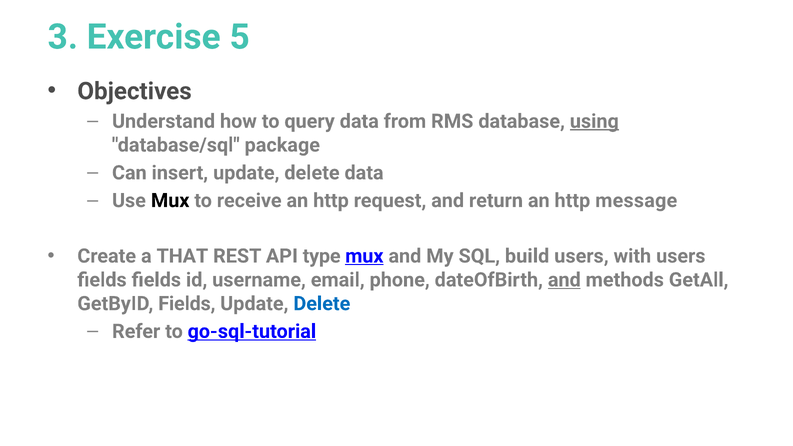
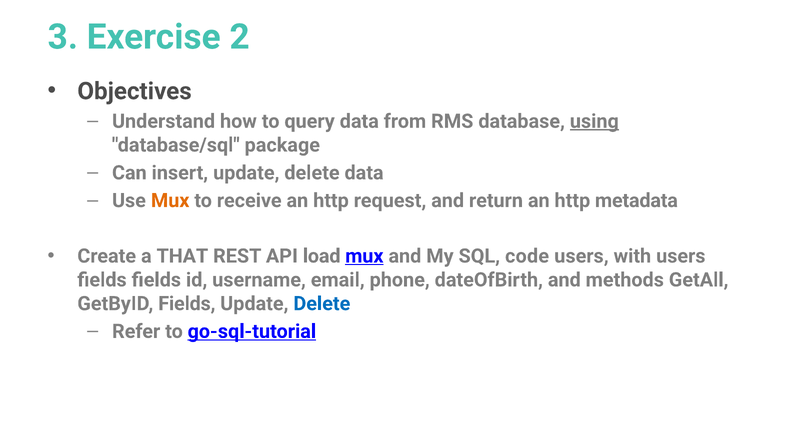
5: 5 -> 2 (240, 37)
Mux colour: black -> orange (170, 201)
message: message -> metadata (636, 201)
type: type -> load (322, 256)
build: build -> code (527, 256)
and underline: present -> none (564, 280)
